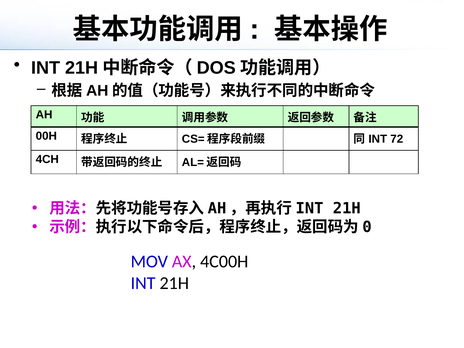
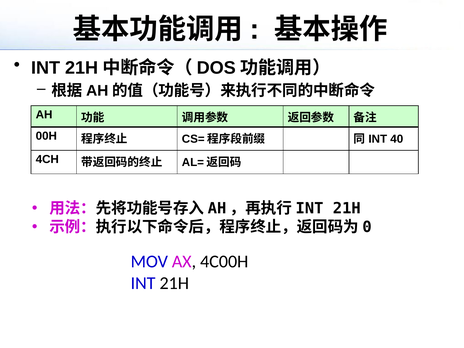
72: 72 -> 40 (397, 139)
